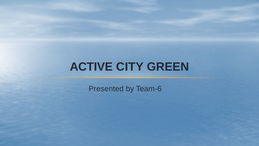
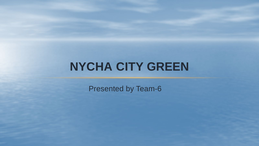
ACTIVE: ACTIVE -> NYCHA (91, 67)
